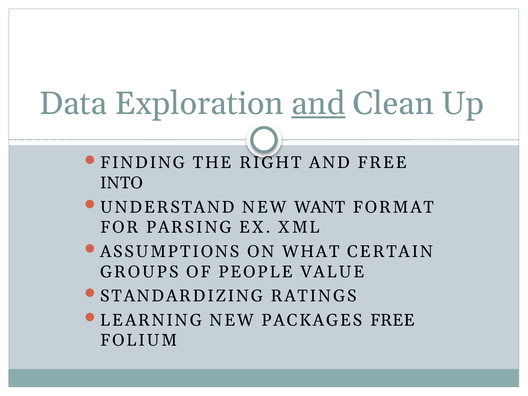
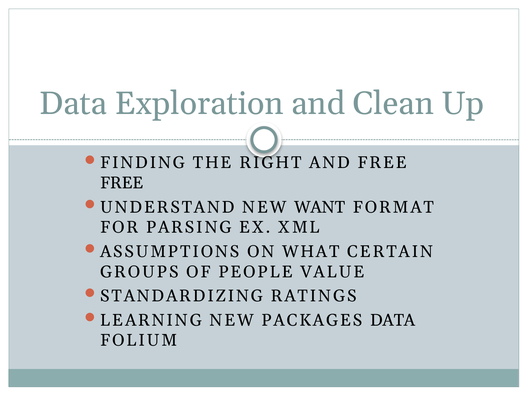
and underline: present -> none (318, 103)
INTO: INTO -> FREE (122, 183)
PACKAGES FREE: FREE -> DATA (393, 320)
